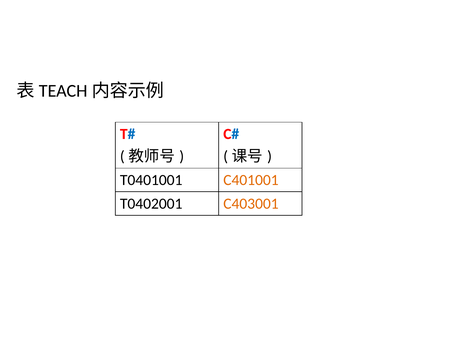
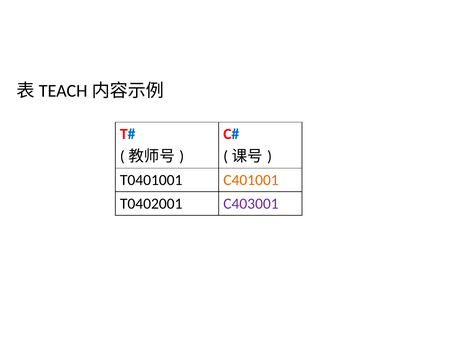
C403001 colour: orange -> purple (251, 204)
